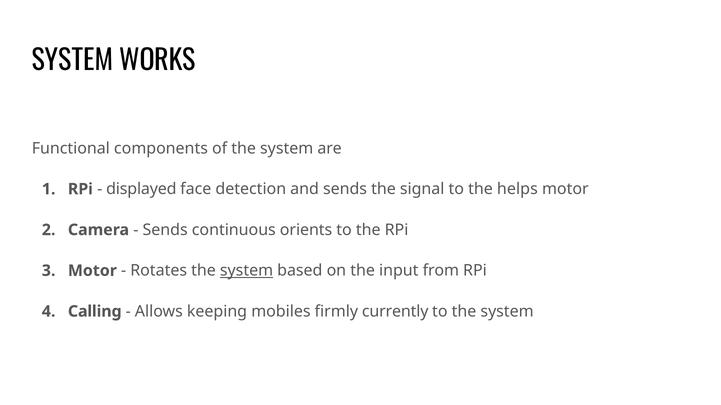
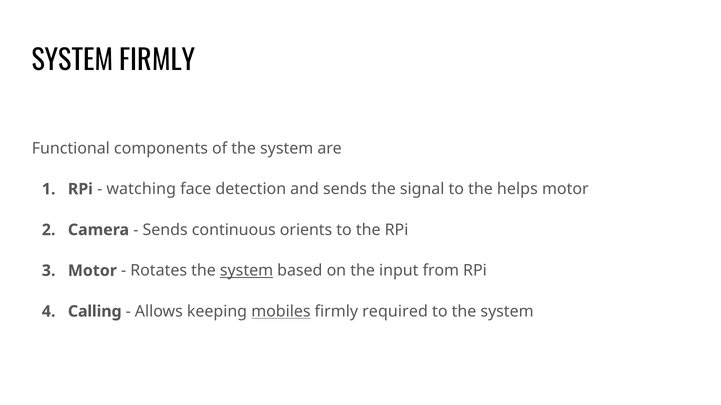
SYSTEM WORKS: WORKS -> FIRMLY (157, 61)
displayed: displayed -> watching (141, 189)
mobiles underline: none -> present (281, 312)
currently: currently -> required (395, 312)
